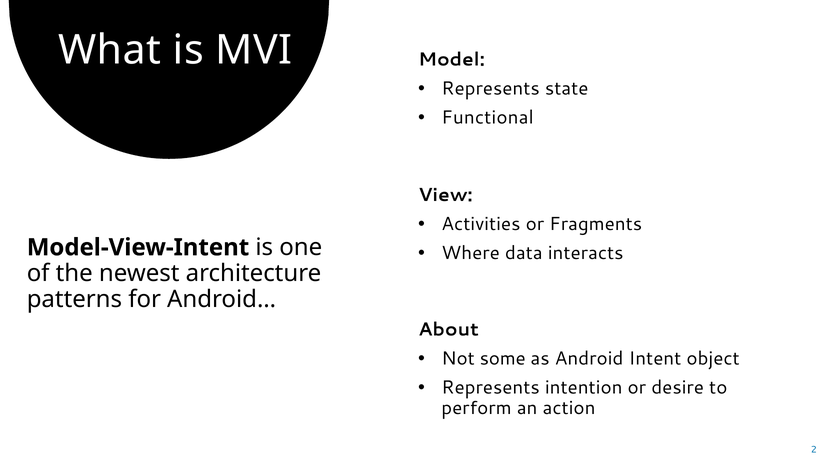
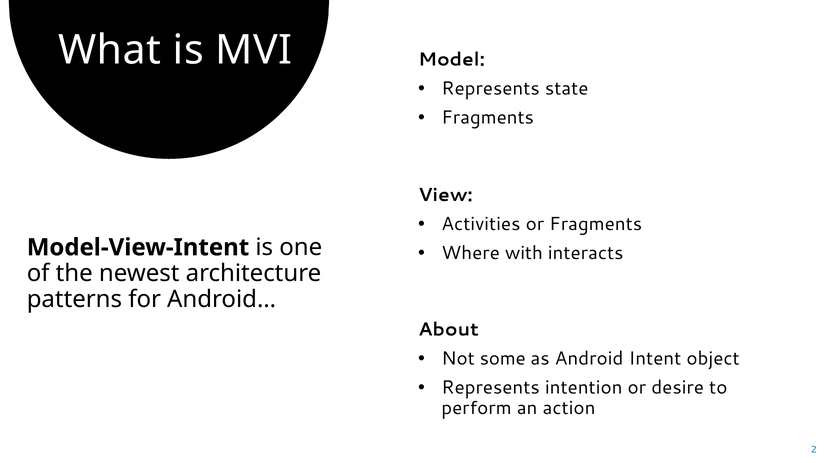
Functional: Functional -> Fragments (488, 118)
data: data -> with (524, 253)
